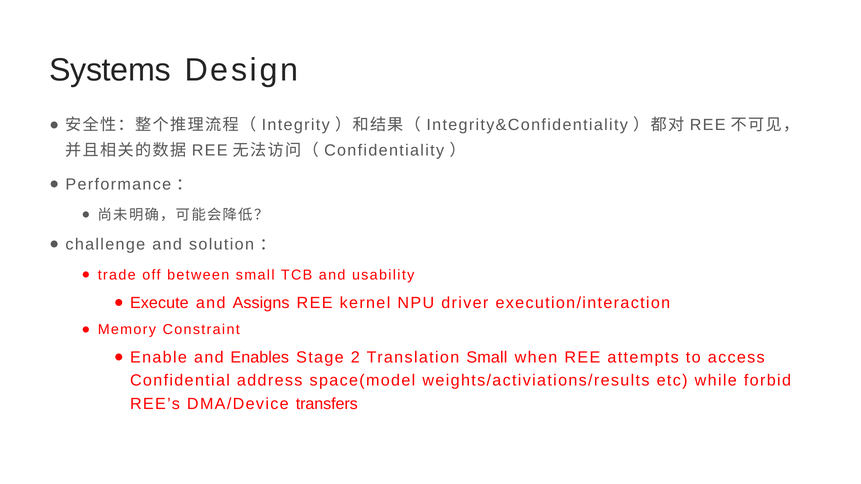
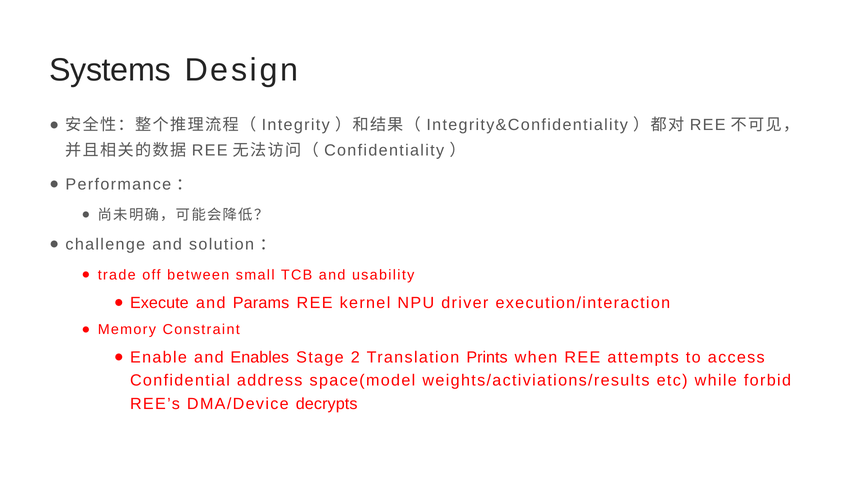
Assigns: Assigns -> Params (261, 303)
Translation Small: Small -> Prints (487, 358)
transfers: transfers -> decrypts (327, 404)
